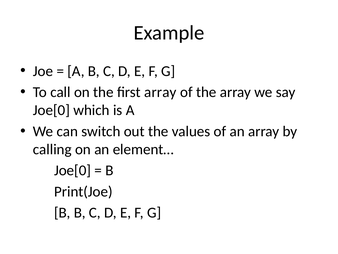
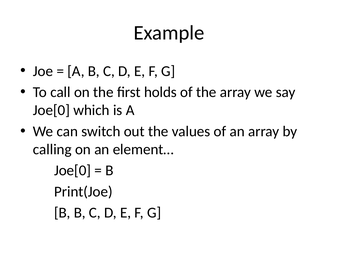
first array: array -> holds (160, 92)
